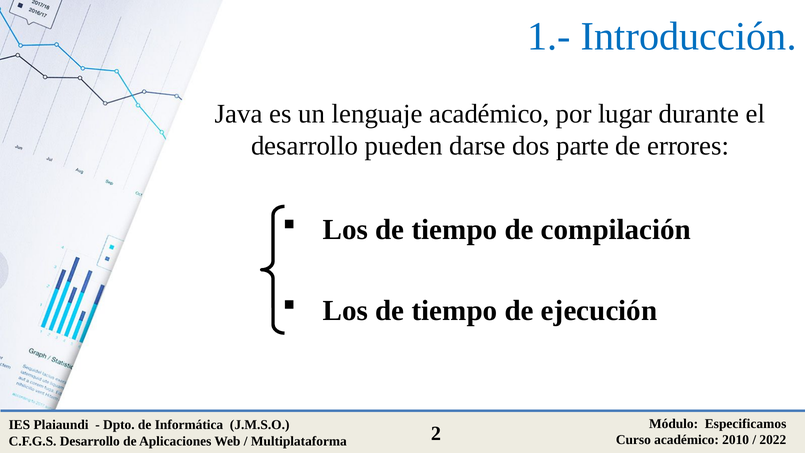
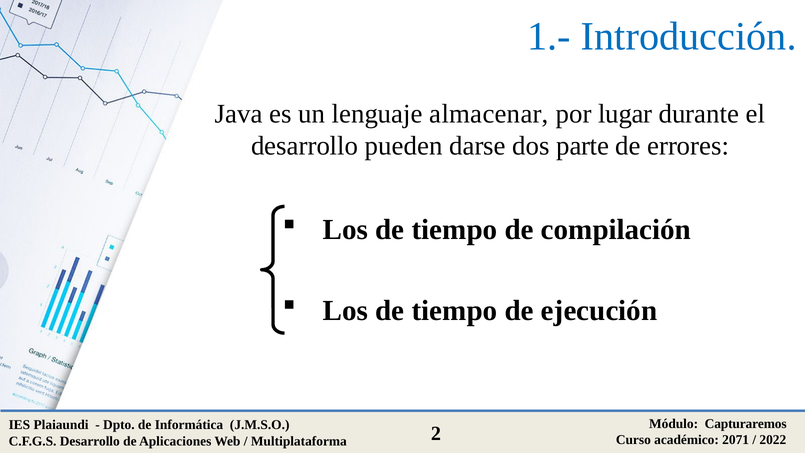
lenguaje académico: académico -> almacenar (489, 114)
Especificamos: Especificamos -> Capturaremos (746, 423)
2010: 2010 -> 2071 (736, 440)
